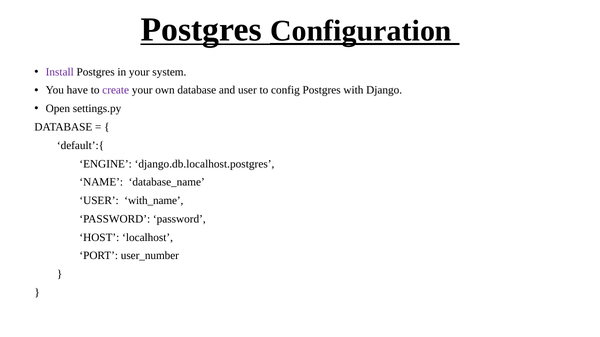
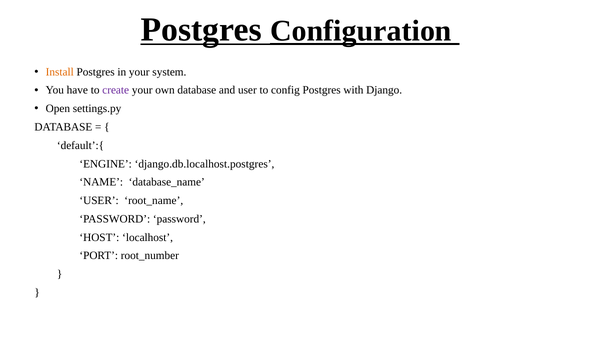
Install colour: purple -> orange (60, 72)
with_name: with_name -> root_name (154, 201)
user_number: user_number -> root_number (150, 256)
